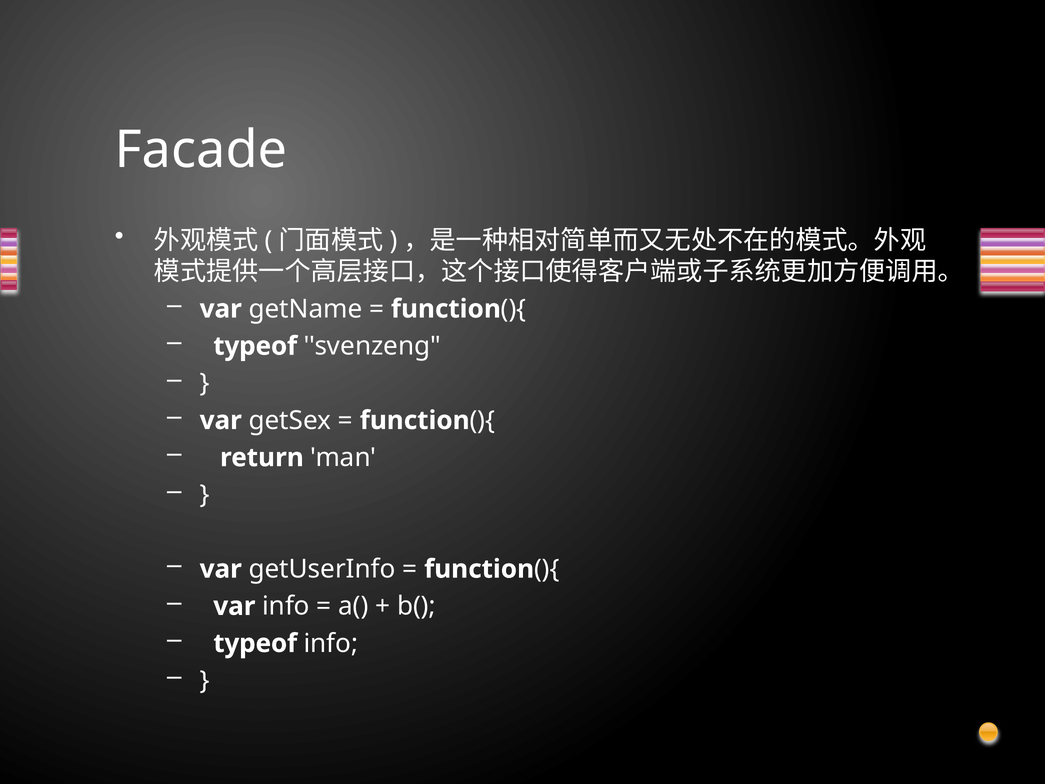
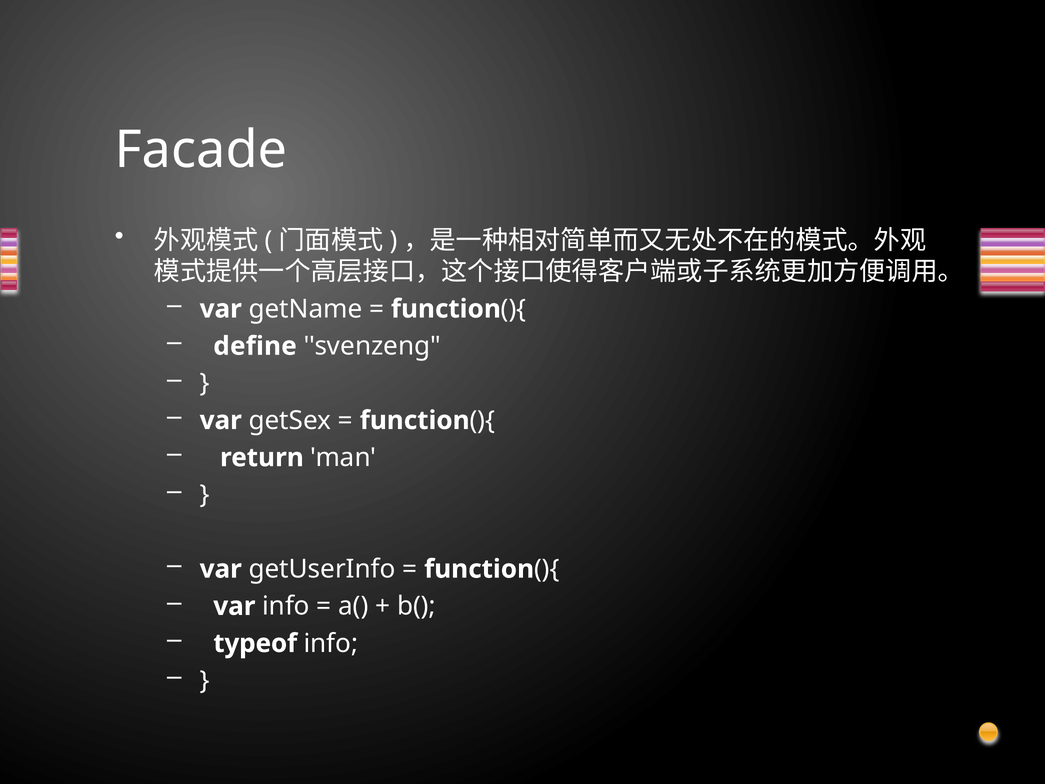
typeof: typeof -> define (255, 346)
